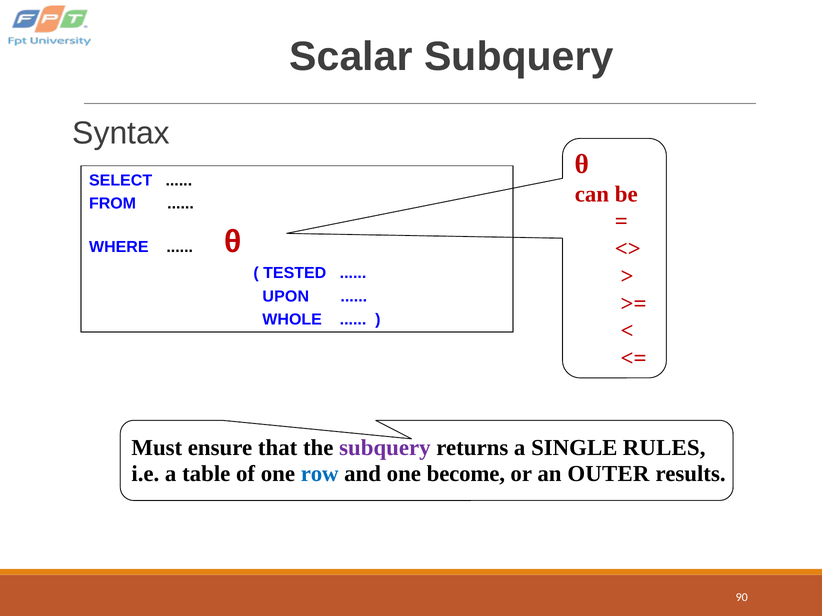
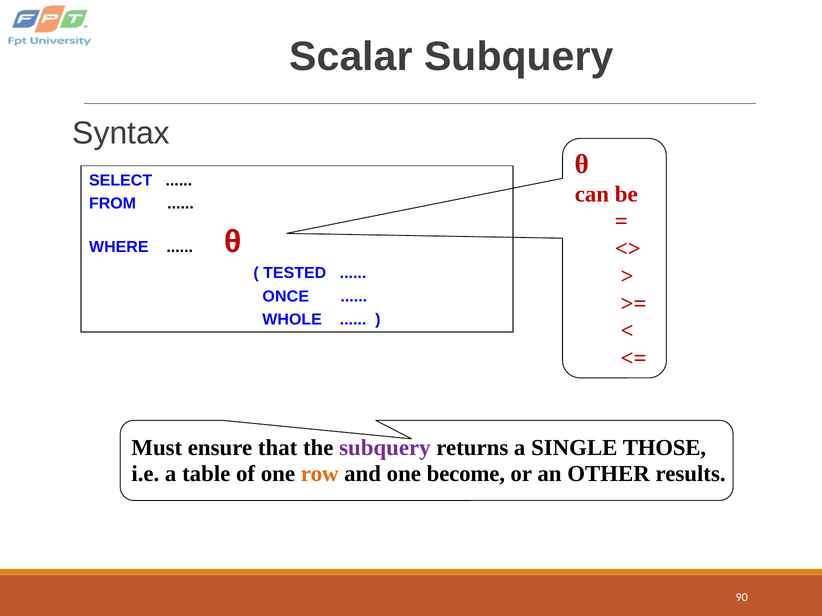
UPON: UPON -> ONCE (286, 297)
RULES: RULES -> THOSE (664, 448)
row colour: blue -> orange (320, 474)
OUTER: OUTER -> OTHER (609, 474)
